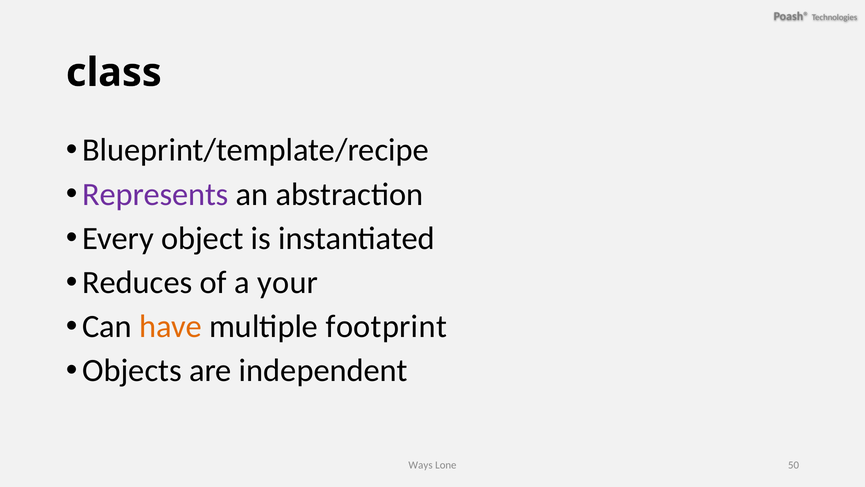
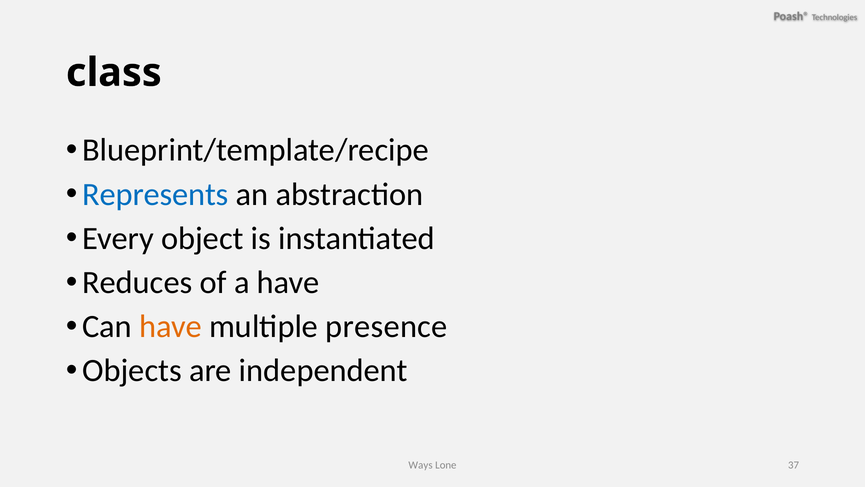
Represents colour: purple -> blue (155, 194)
a your: your -> have (288, 282)
footprint: footprint -> presence (386, 326)
50: 50 -> 37 (794, 465)
